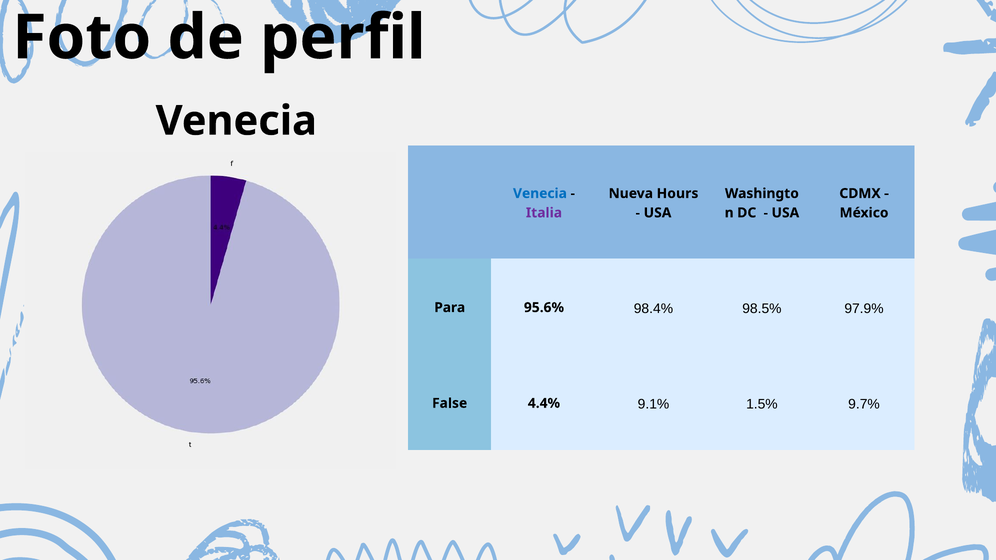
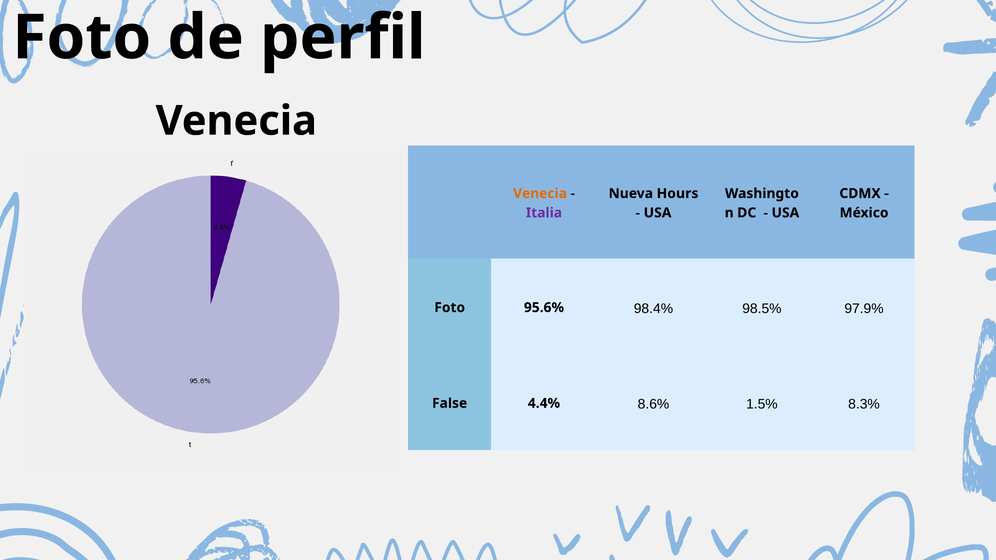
Venecia colour: blue -> orange (540, 194)
Para: Para -> Foto (450, 308)
9.1%: 9.1% -> 8.6% (654, 405)
9.7%: 9.7% -> 8.3% (864, 405)
